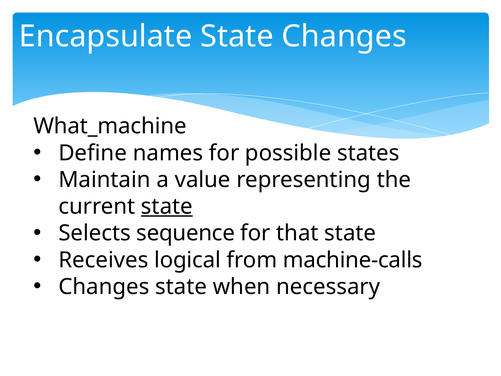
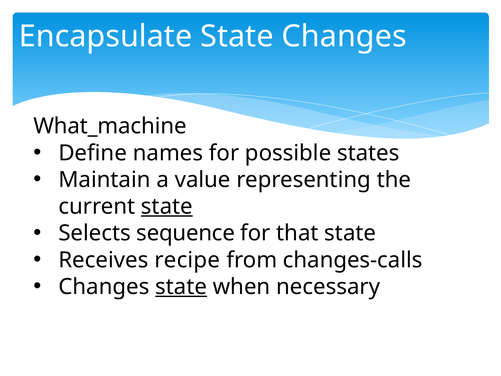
logical: logical -> recipe (187, 260)
machine-calls: machine-calls -> changes-calls (353, 260)
state underline: none -> present (181, 287)
